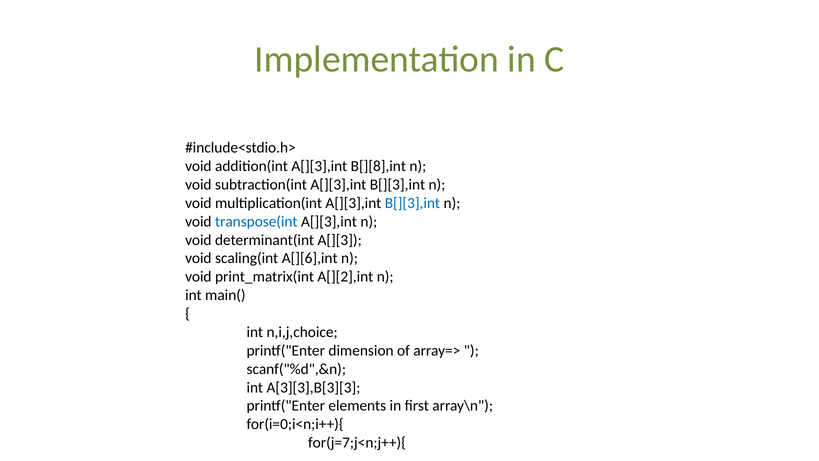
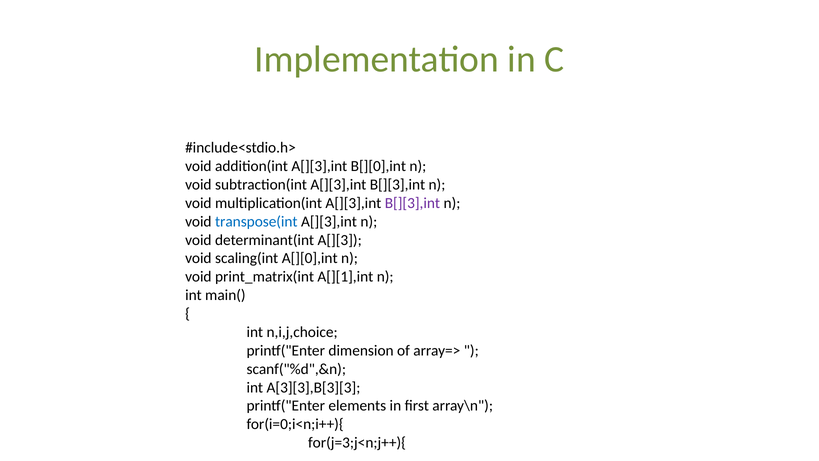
B[][8],int: B[][8],int -> B[][0],int (378, 166)
B[][3],int colour: blue -> purple (412, 203)
A[][6],int: A[][6],int -> A[][0],int (310, 258)
A[][2],int: A[][2],int -> A[][1],int (345, 277)
for(j=7;j<n;j++){: for(j=7;j<n;j++){ -> for(j=3;j<n;j++){ (357, 442)
